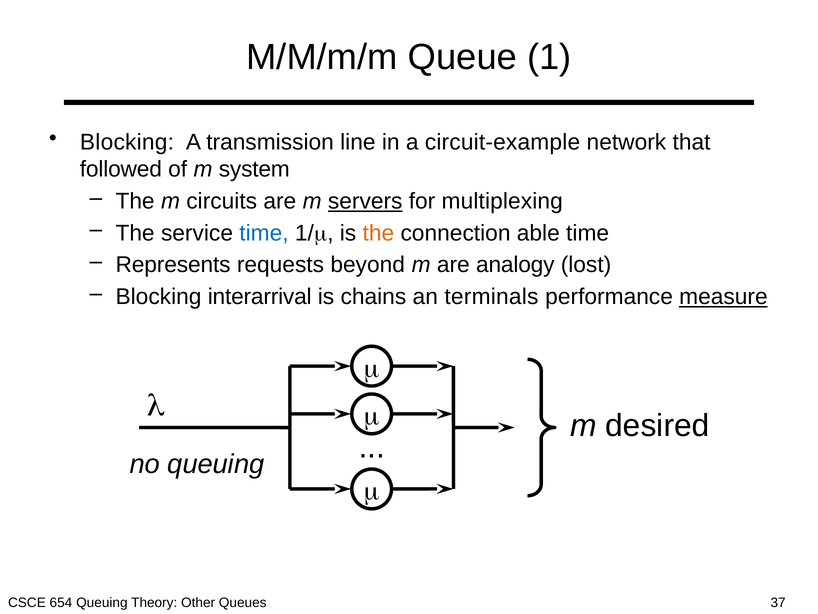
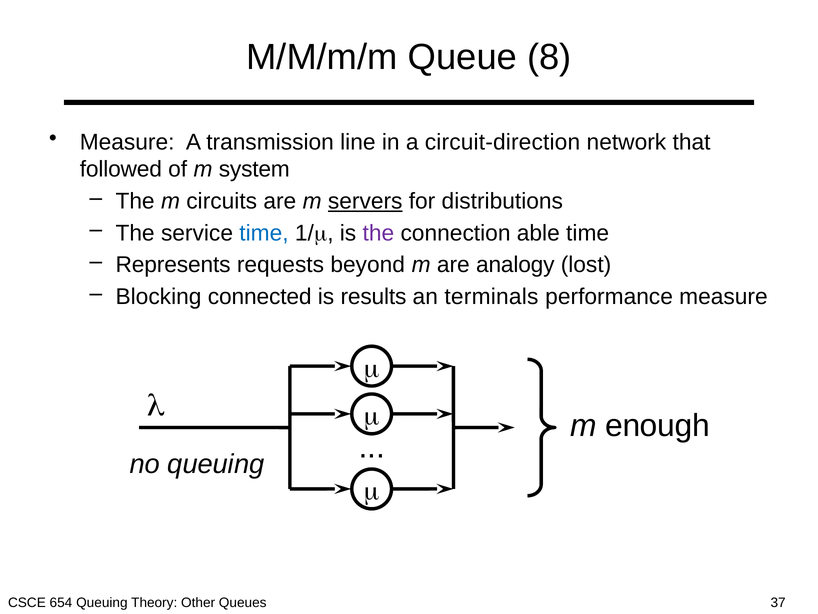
1: 1 -> 8 (549, 57)
Blocking: Blocking -> Measure (127, 142)
circuit-example: circuit-example -> circuit-direction (503, 142)
multiplexing: multiplexing -> distributions (502, 201)
the colour: orange -> purple (378, 233)
interarrival: interarrival -> connected (260, 297)
chains: chains -> results (373, 297)
measure underline: present -> none (723, 297)
desired: desired -> enough (658, 425)
